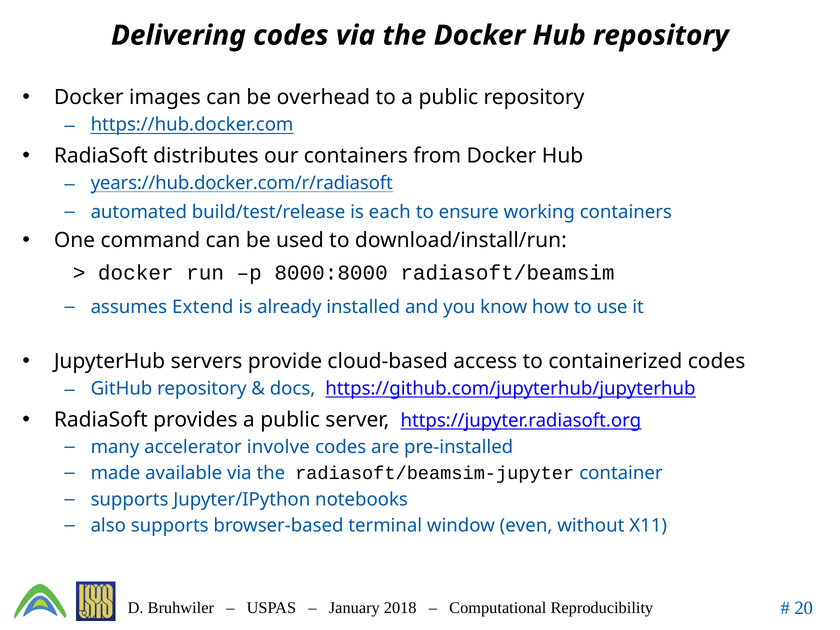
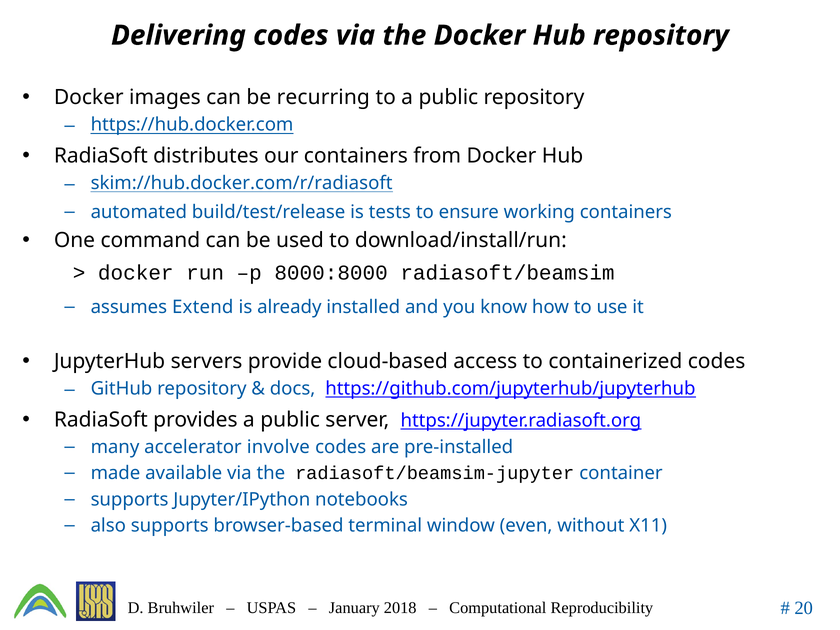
overhead: overhead -> recurring (323, 97)
years://hub.docker.com/r/radiasoft: years://hub.docker.com/r/radiasoft -> skim://hub.docker.com/r/radiasoft (242, 183)
each: each -> tests (390, 212)
